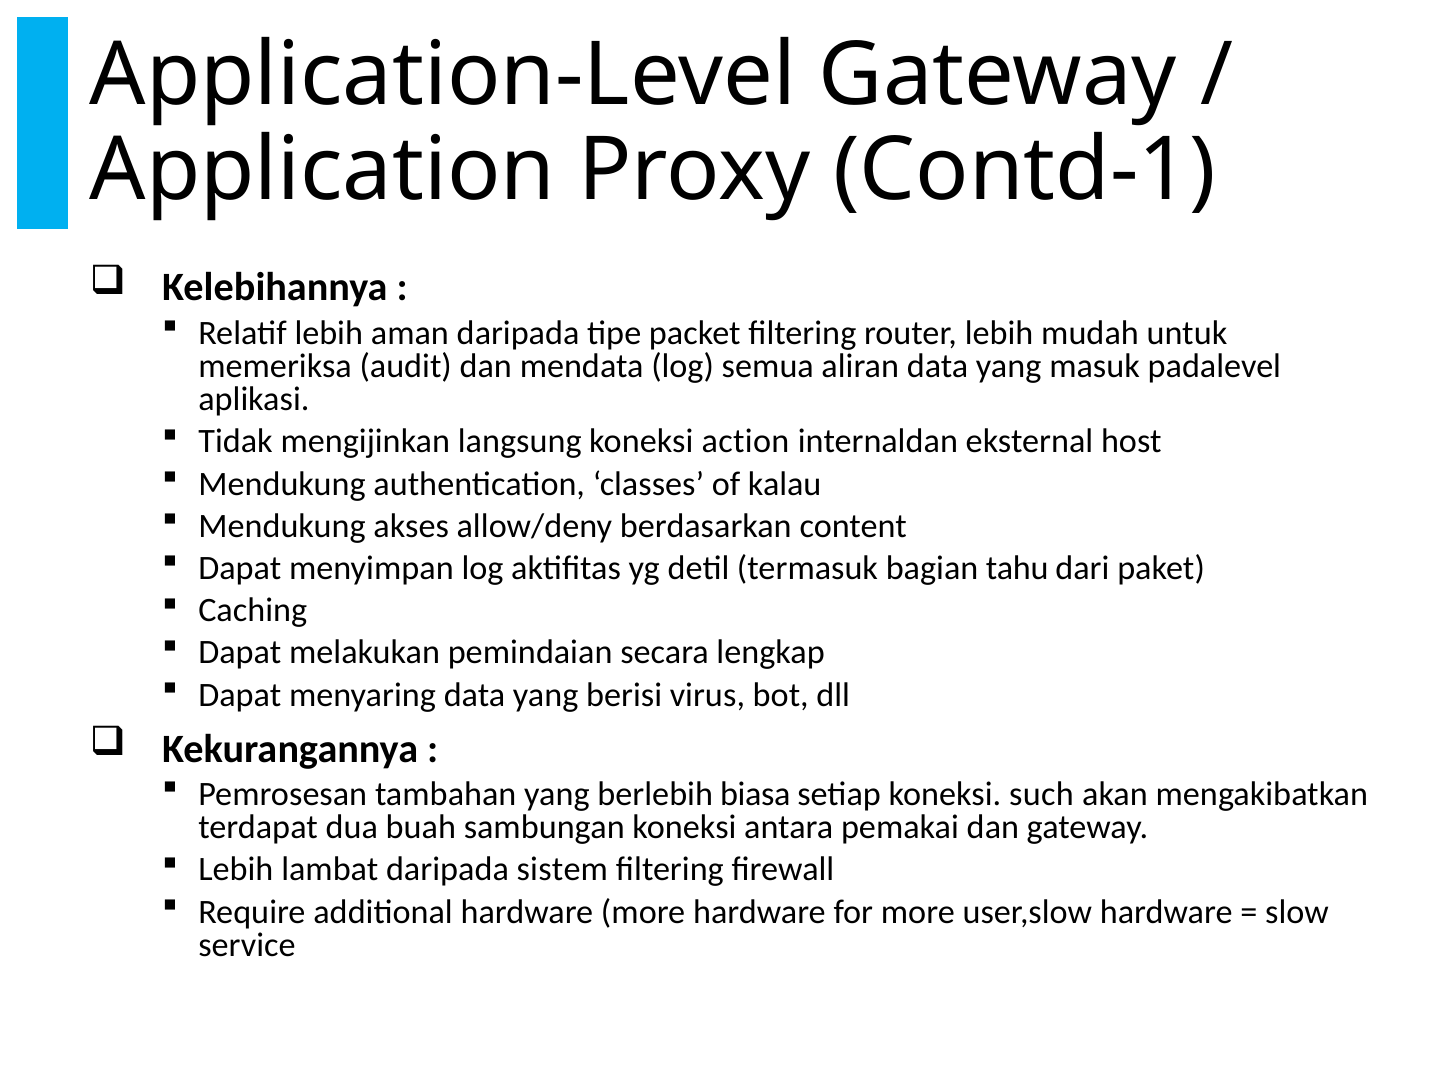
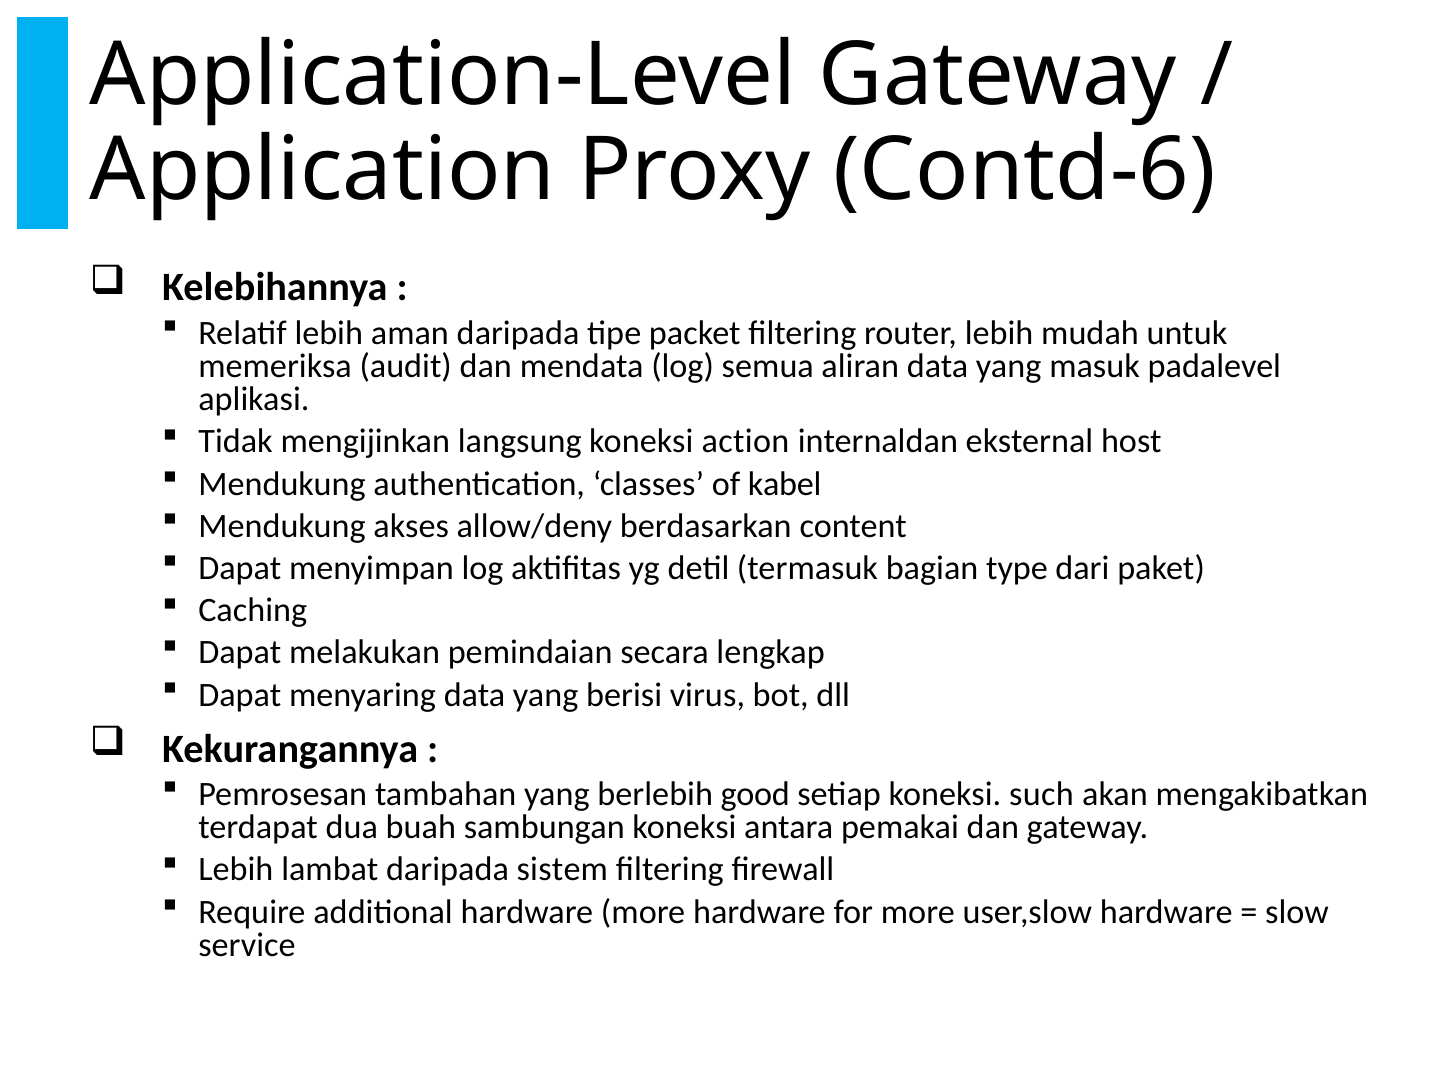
Contd-1: Contd-1 -> Contd-6 (1024, 171)
kalau: kalau -> kabel (785, 484)
tahu: tahu -> type (1017, 568)
biasa: biasa -> good (755, 794)
